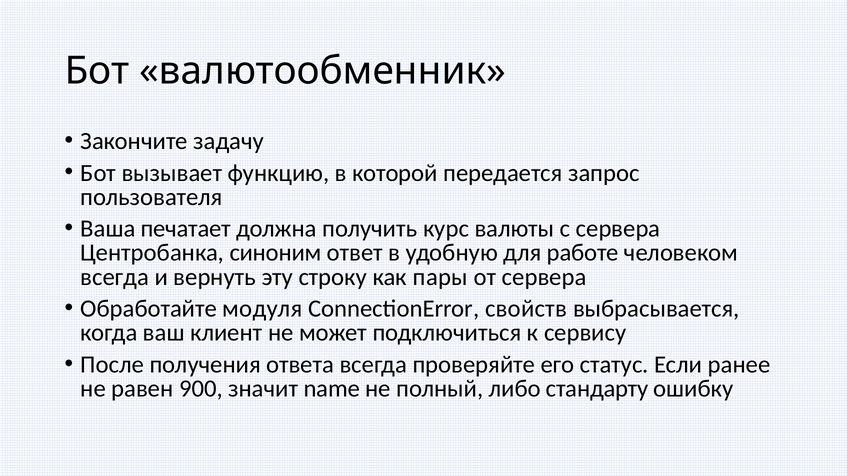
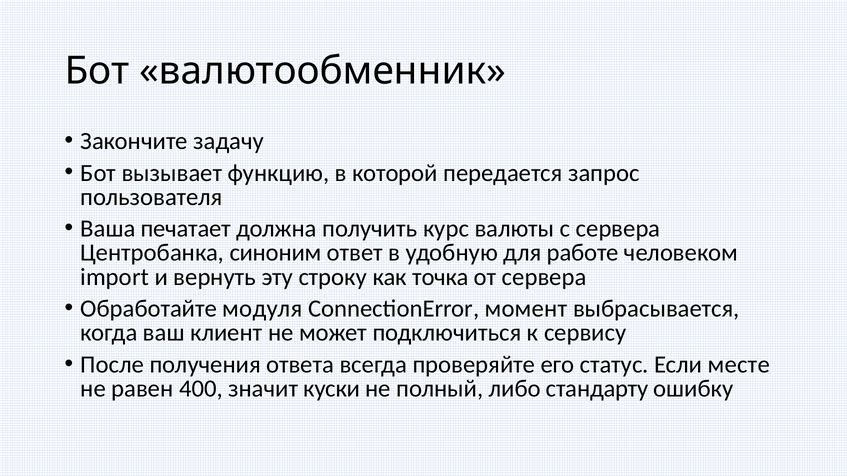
всегда: всегда -> import (115, 277)
пары: пары -> точка (441, 277)
свойств: свойств -> момент (526, 309)
ранее: ранее -> месте (739, 365)
900: 900 -> 400 (201, 389)
name: name -> куски (332, 389)
